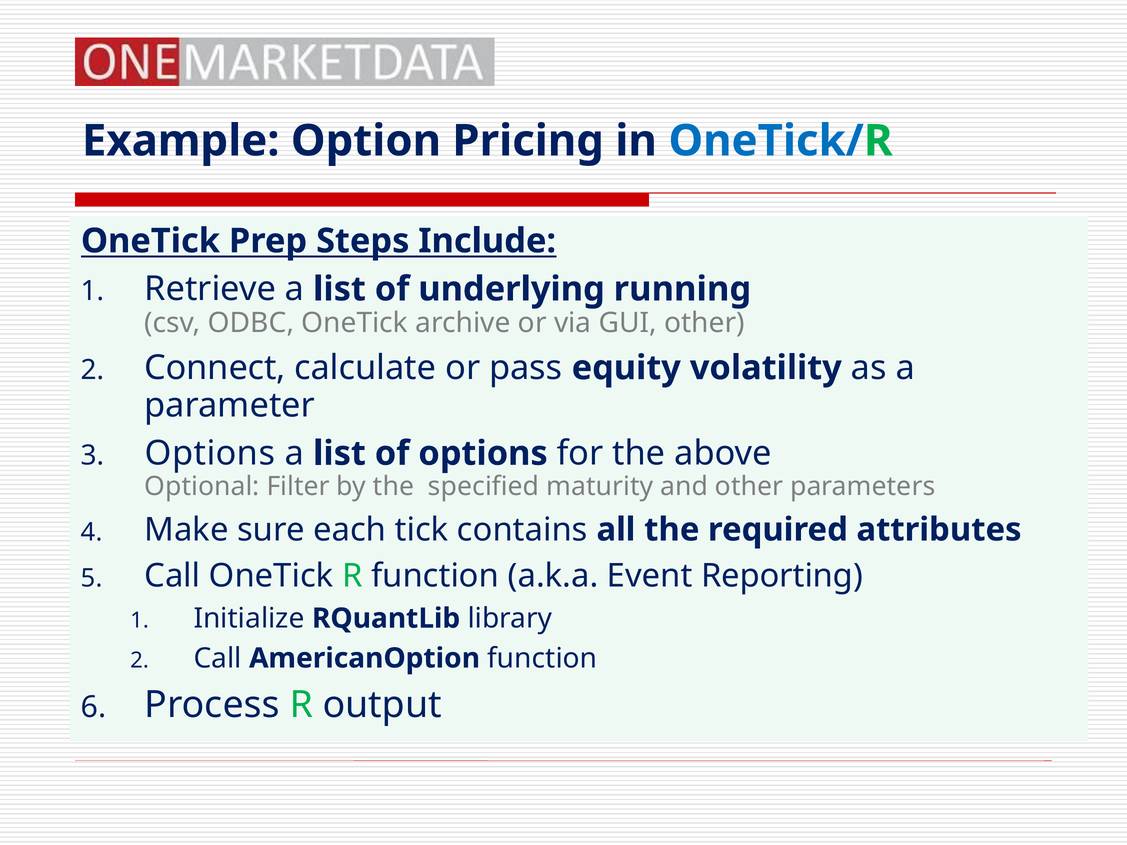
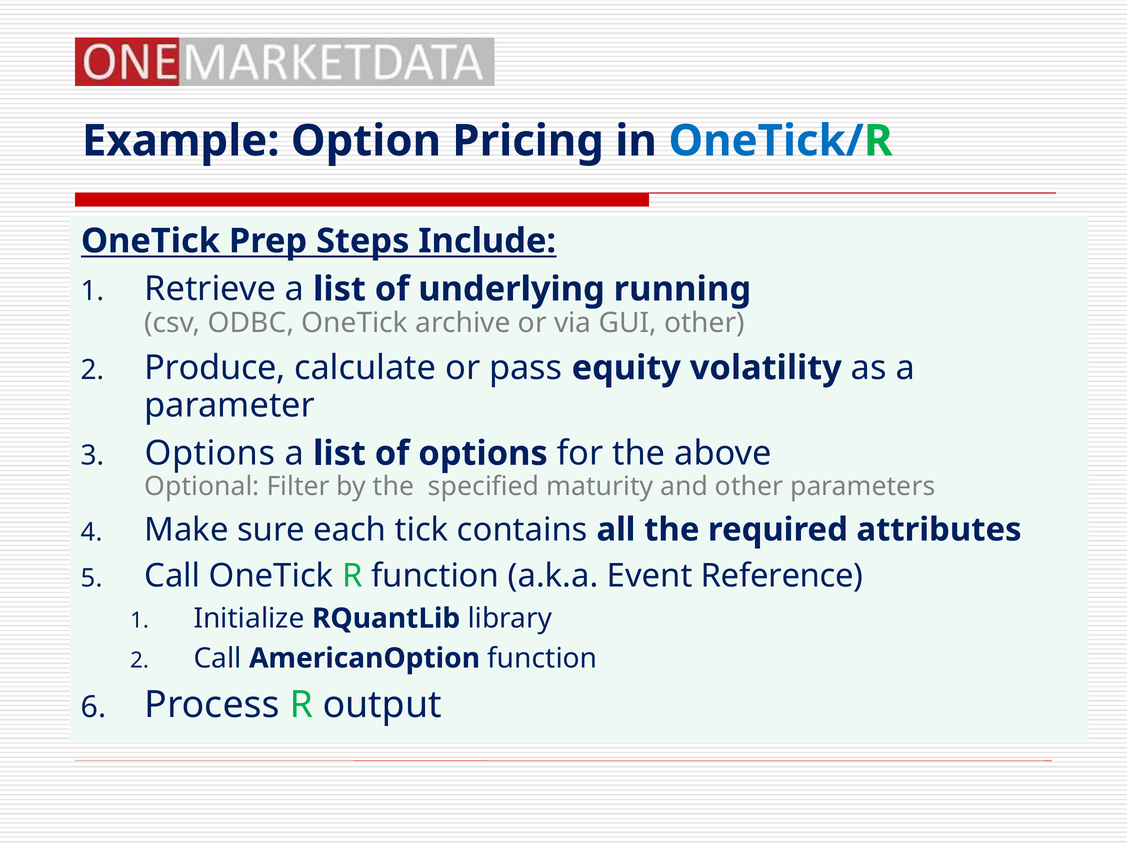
Connect: Connect -> Produce (215, 368)
Reporting: Reporting -> Reference (782, 576)
